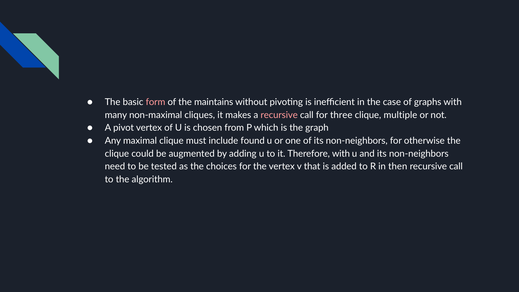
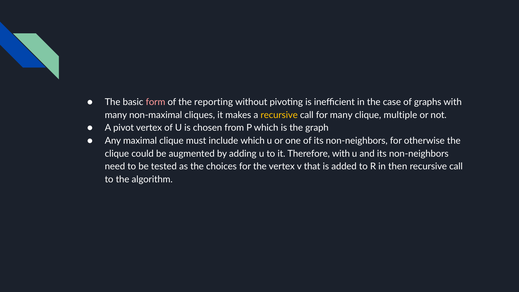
maintains: maintains -> reporting (214, 102)
recursive colour: pink -> yellow (279, 115)
for three: three -> many (341, 115)
include found: found -> which (253, 141)
